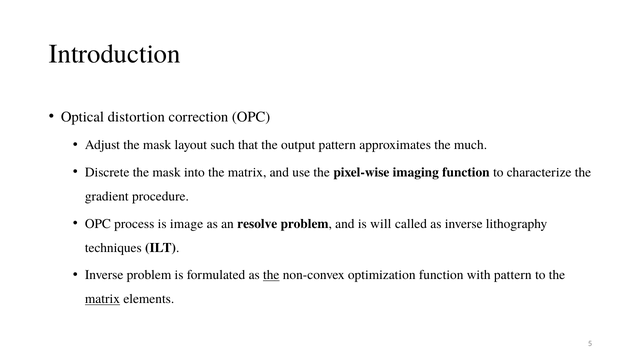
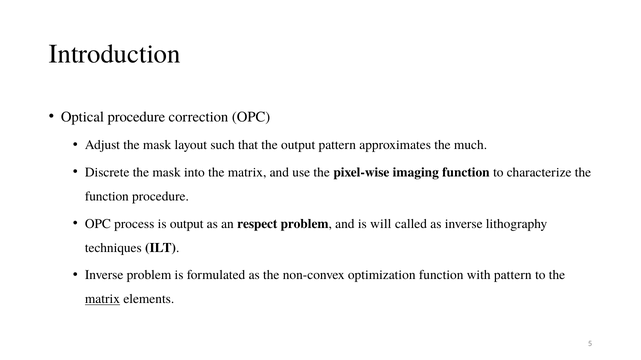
Optical distortion: distortion -> procedure (136, 117)
gradient: gradient -> function (107, 197)
is image: image -> output (187, 224)
resolve: resolve -> respect (257, 224)
the underline: present -> none (271, 275)
